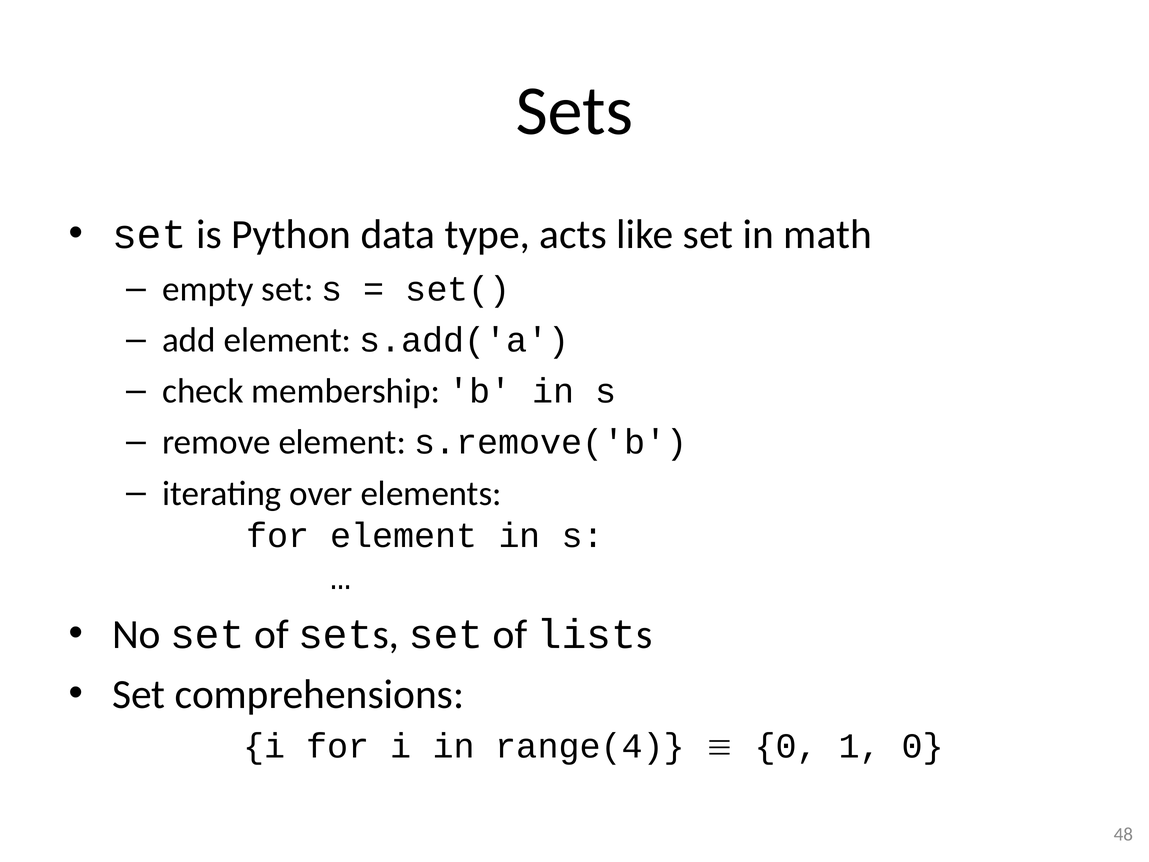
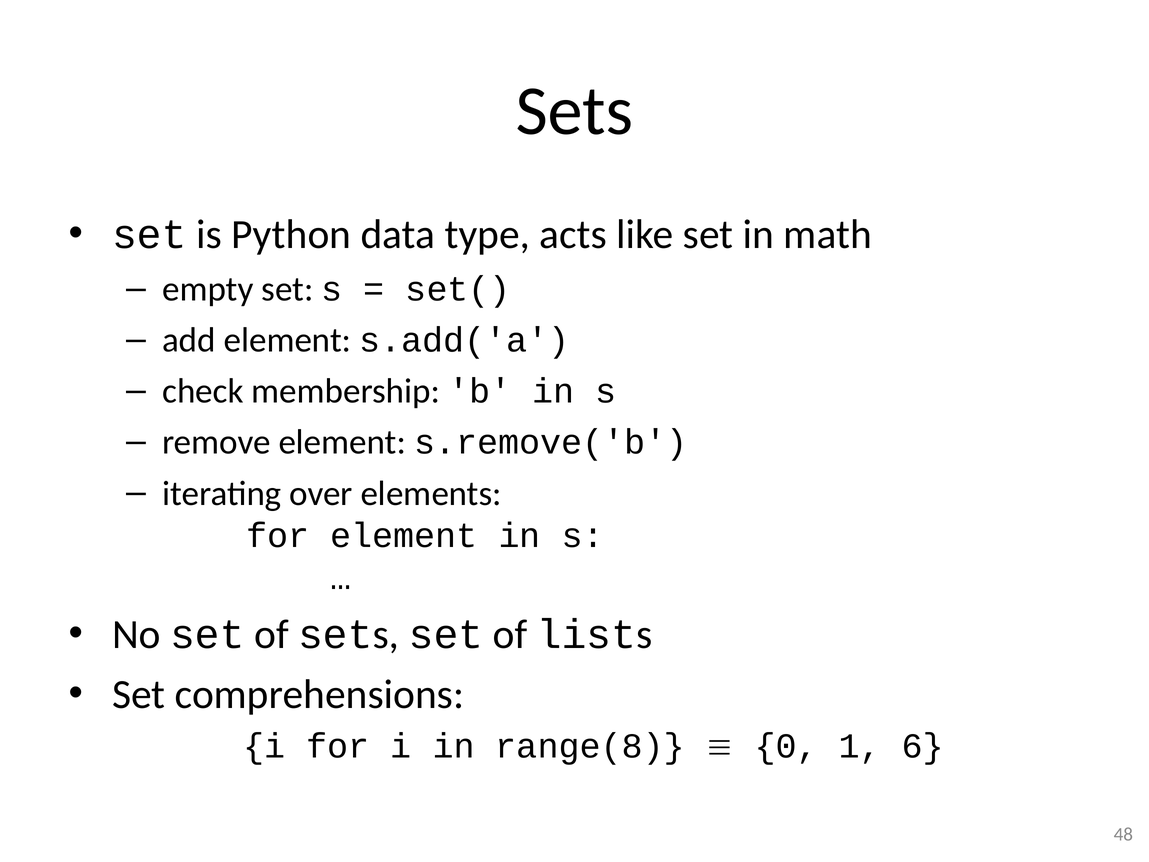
range(4: range(4 -> range(8 (590, 746)
1 0: 0 -> 6 (923, 746)
